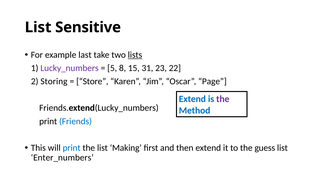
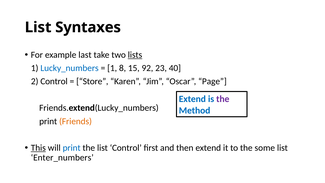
Sensitive: Sensitive -> Syntaxes (88, 27)
Lucky_numbers colour: purple -> blue (70, 68)
5: 5 -> 1 (112, 68)
31: 31 -> 92 (147, 68)
22: 22 -> 40 (175, 68)
2 Storing: Storing -> Control (54, 81)
Friends colour: blue -> orange (76, 121)
This underline: none -> present (38, 148)
list Making: Making -> Control (126, 148)
guess: guess -> some (265, 148)
